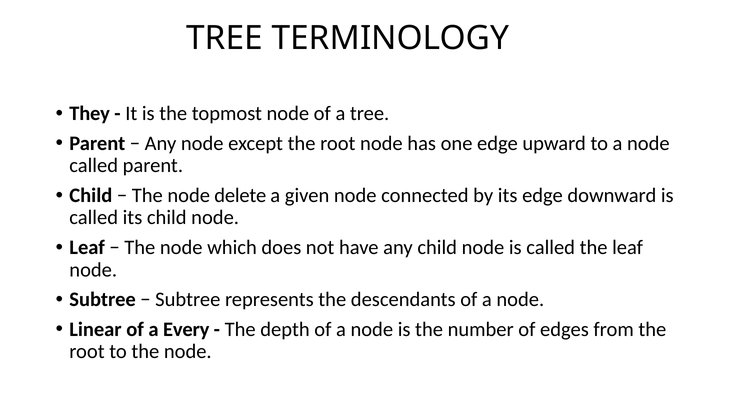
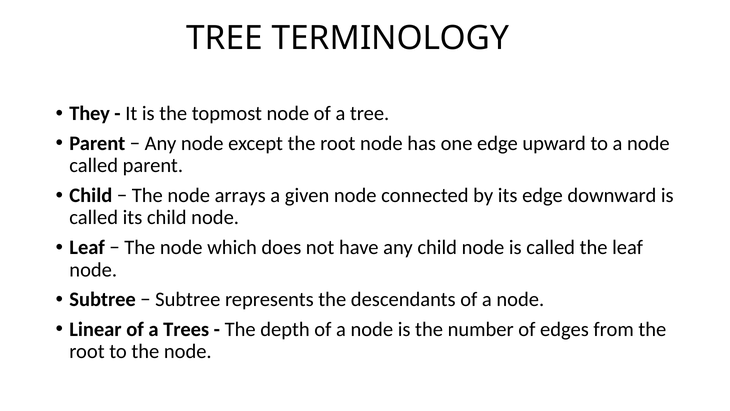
delete: delete -> arrays (240, 195)
Every: Every -> Trees (186, 329)
